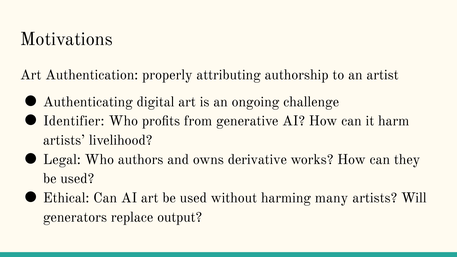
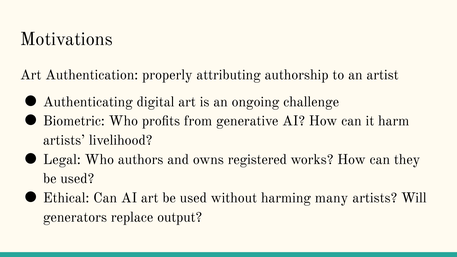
Identifier: Identifier -> Biometric (74, 121)
derivative: derivative -> registered (257, 159)
